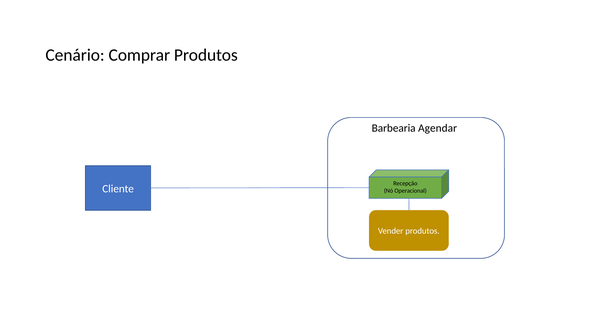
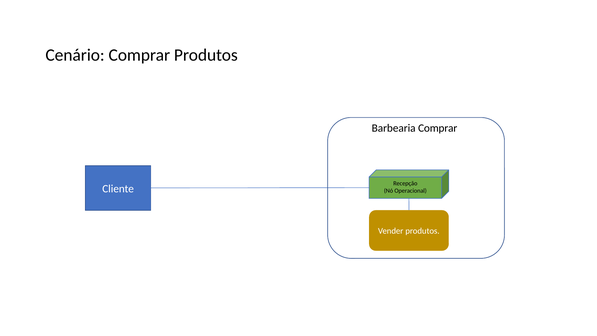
Barbearia Agendar: Agendar -> Comprar (438, 128)
